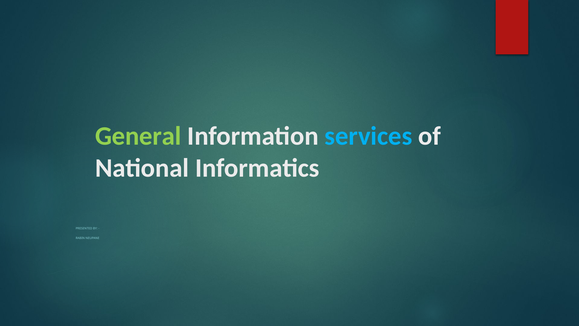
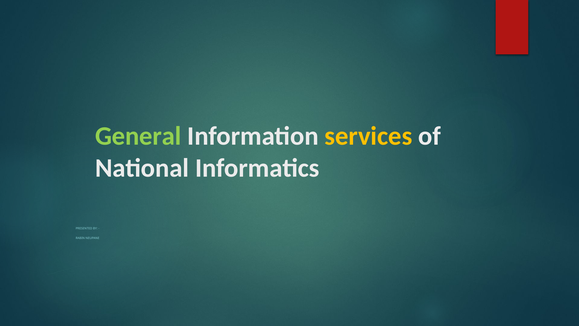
services colour: light blue -> yellow (368, 136)
